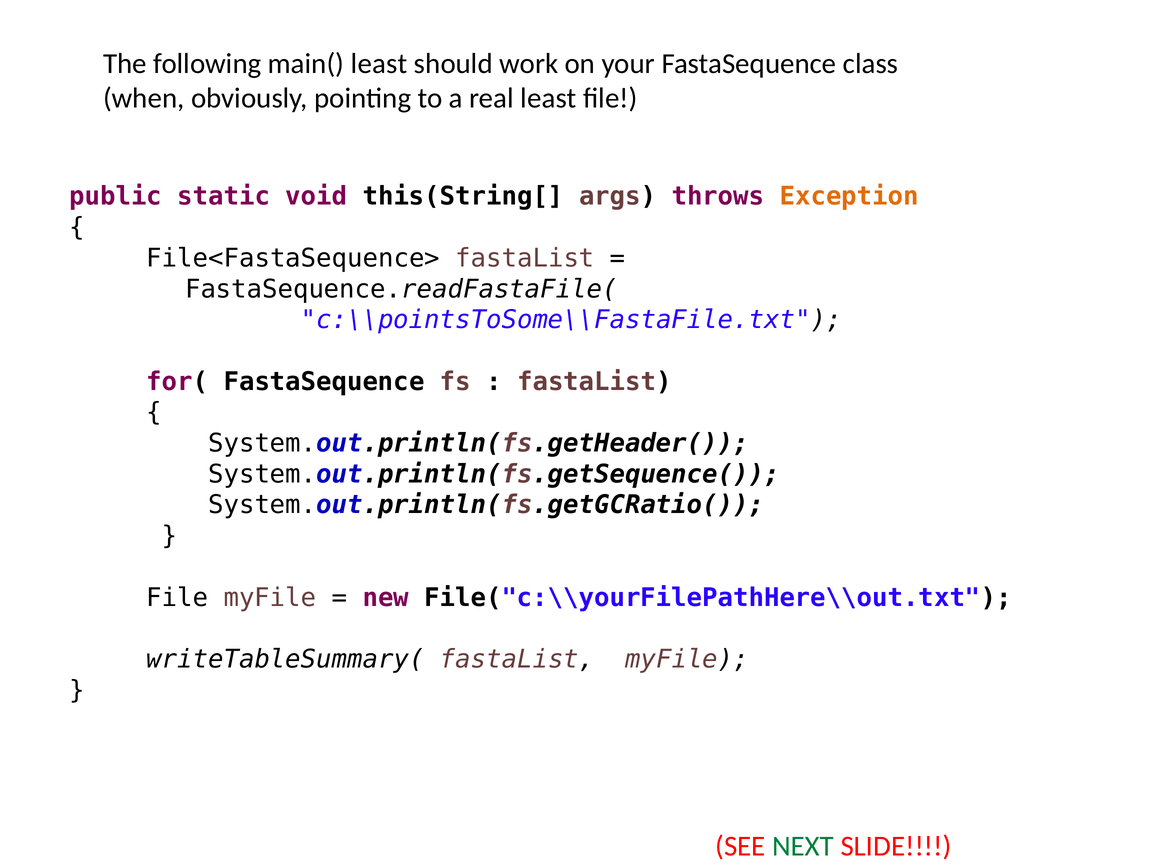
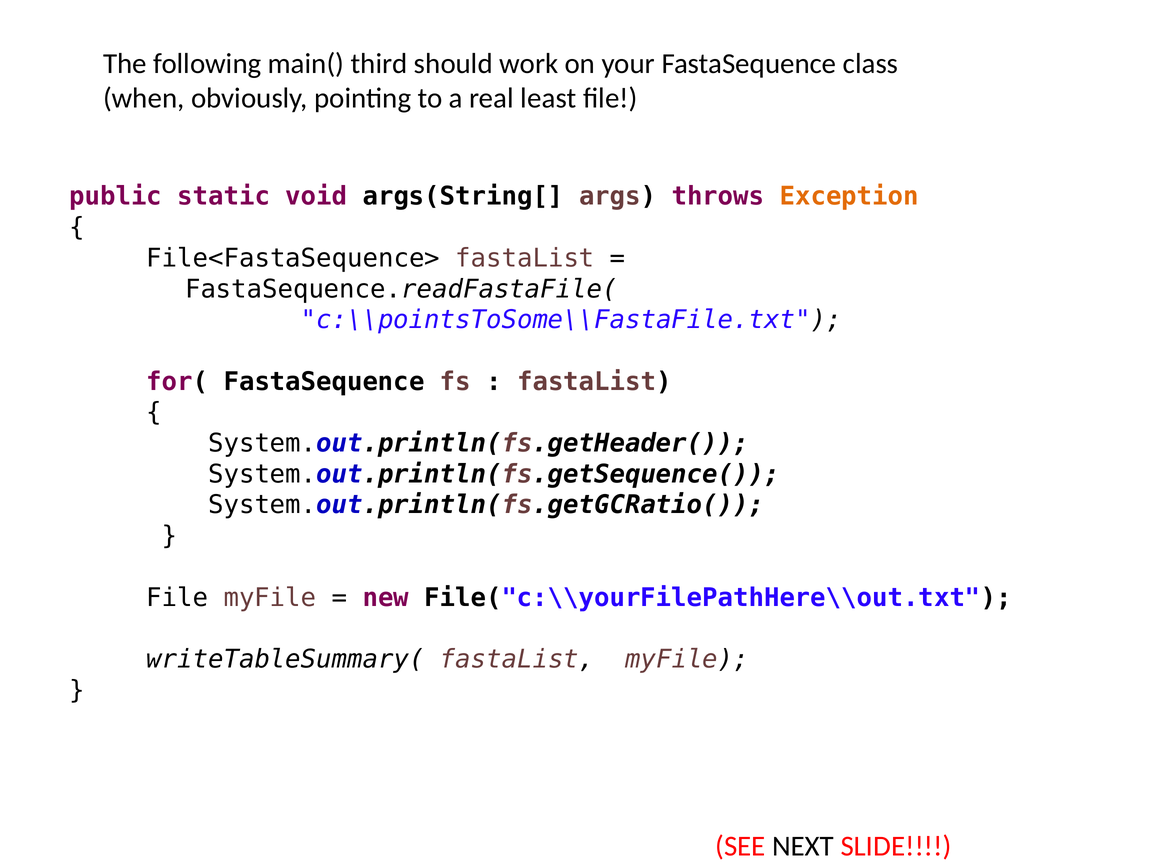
main( least: least -> third (379, 64)
this(String[: this(String[ -> args(String[ (463, 197)
NEXT colour: green -> black (803, 847)
